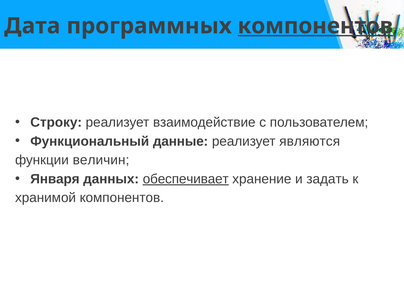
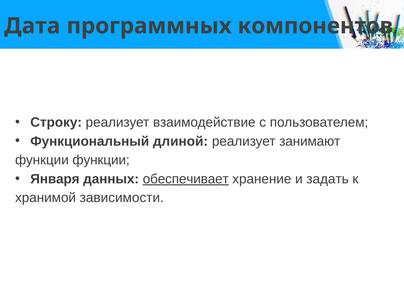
компонентов underline: present -> none (315, 26)
данные: данные -> длиной (180, 141)
являются: являются -> занимают (310, 141)
функции величин: величин -> функции (101, 160)
хранимой компонентов: компонентов -> зависимости (122, 198)
